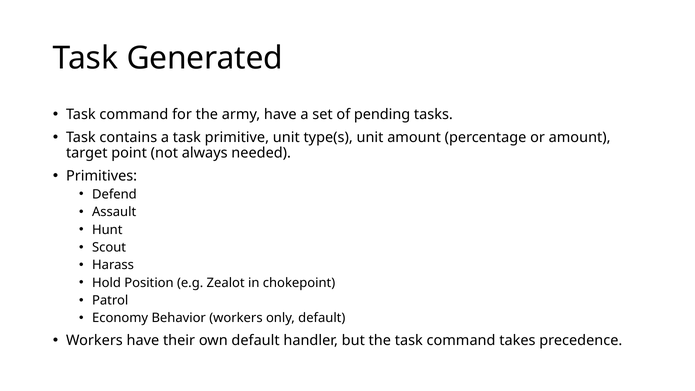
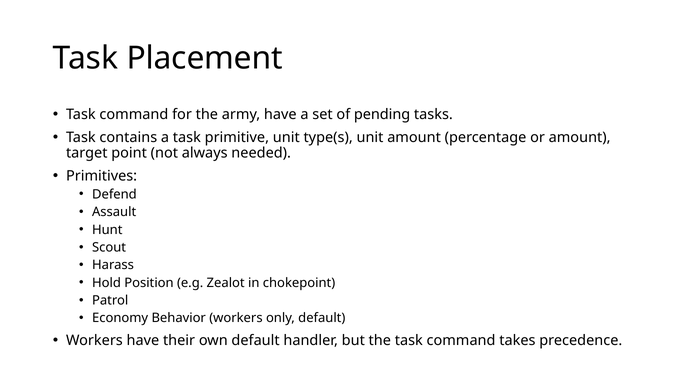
Generated: Generated -> Placement (205, 58)
